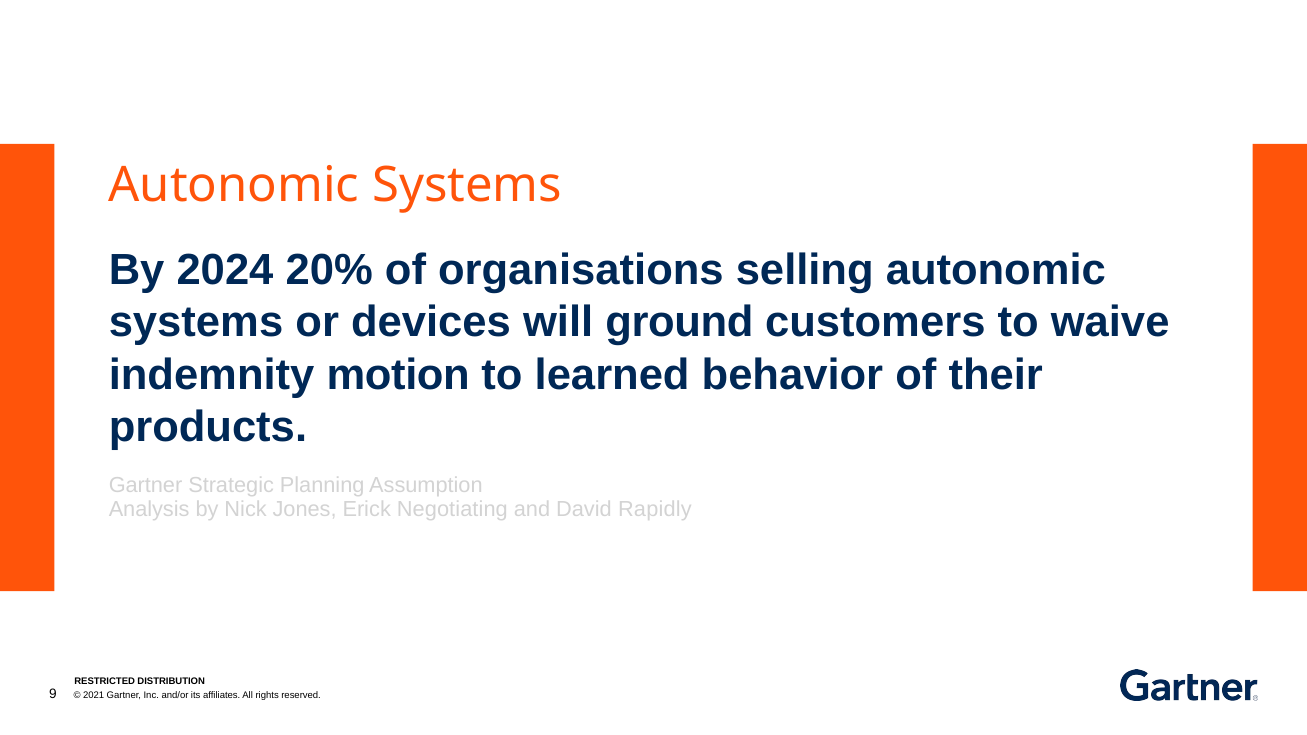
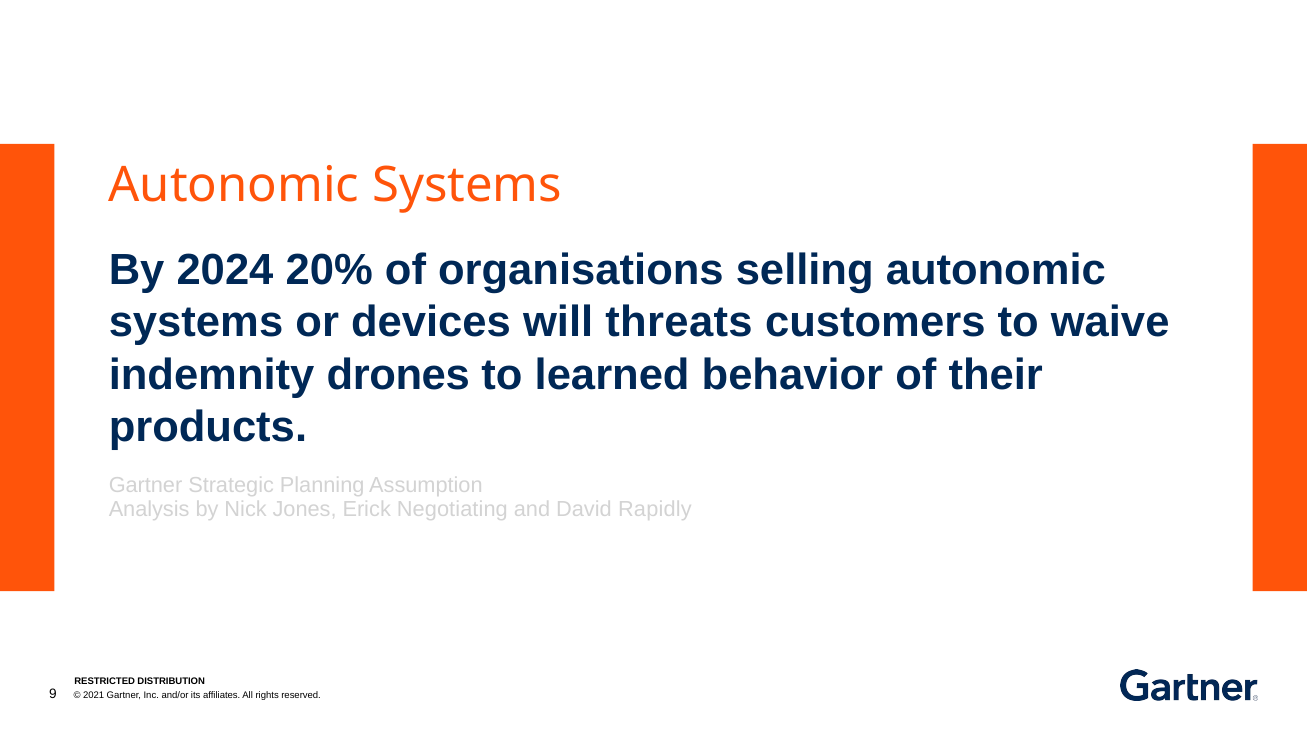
ground: ground -> threats (679, 323)
motion: motion -> drones (398, 375)
